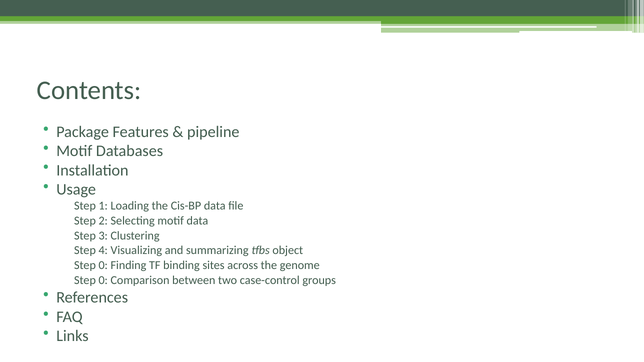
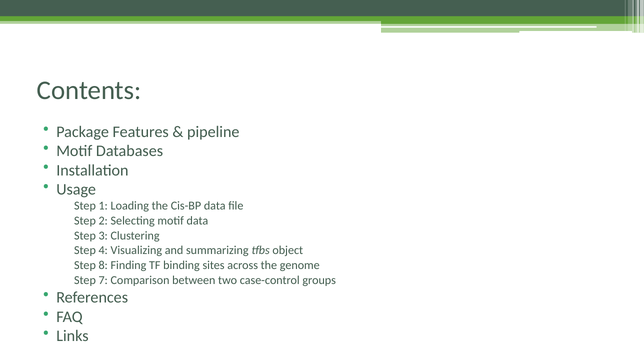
0: 0 -> 8 (103, 265)
0: 0 -> 7 (103, 280)
